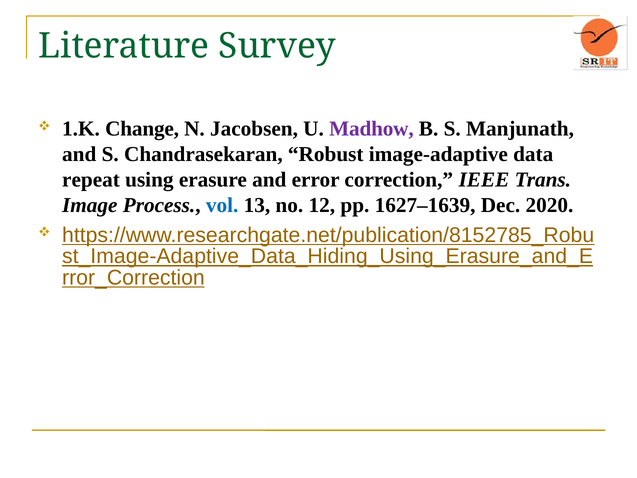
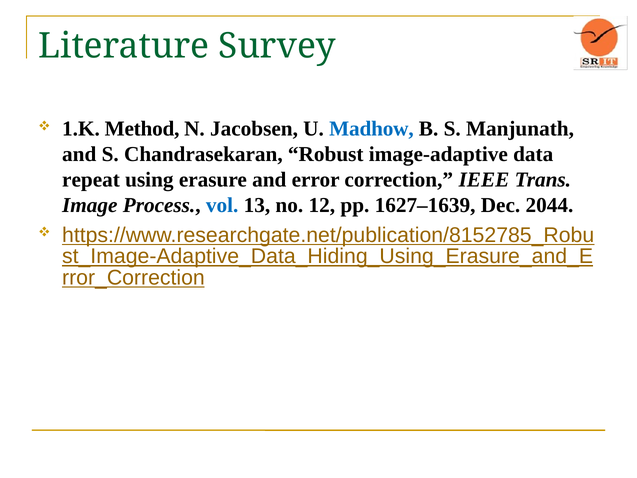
Change: Change -> Method (142, 129)
Madhow colour: purple -> blue (371, 129)
2020: 2020 -> 2044 (549, 205)
